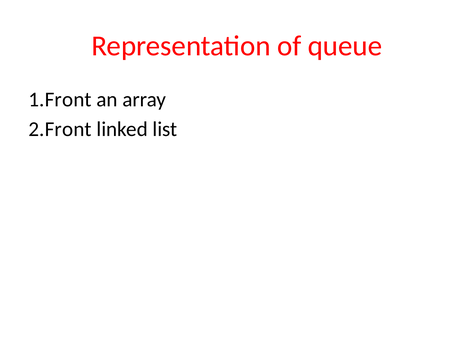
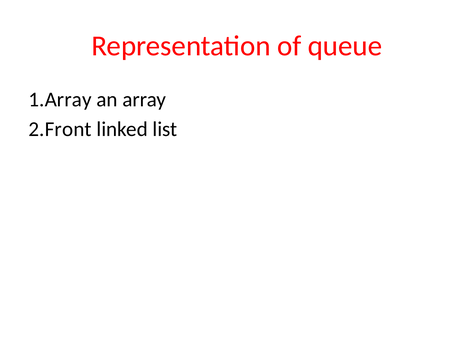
1.Front: 1.Front -> 1.Array (60, 99)
